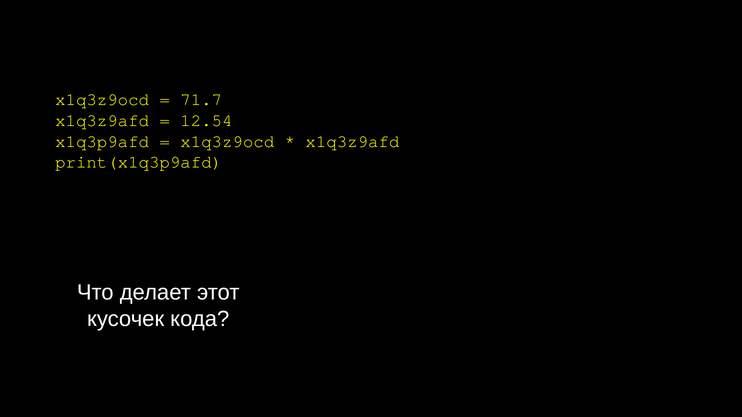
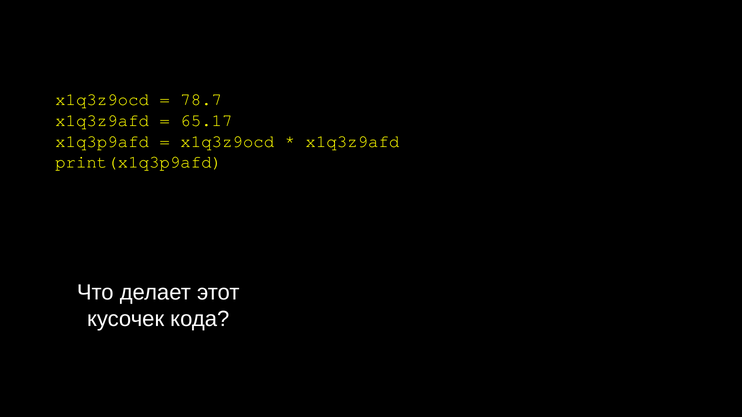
71.7: 71.7 -> 78.7 (201, 100)
12.54: 12.54 -> 65.17 (206, 121)
